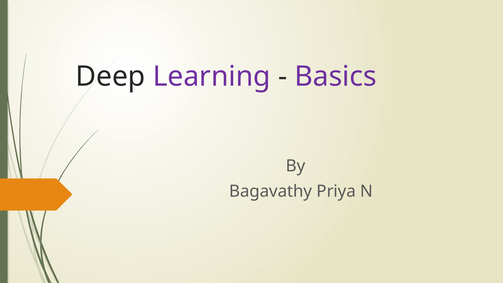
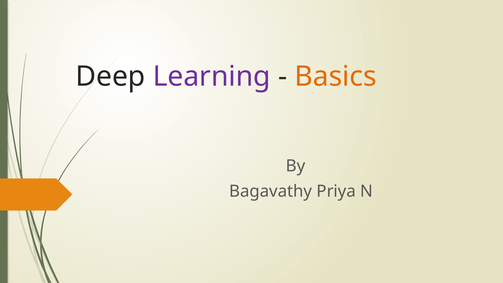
Basics colour: purple -> orange (336, 76)
